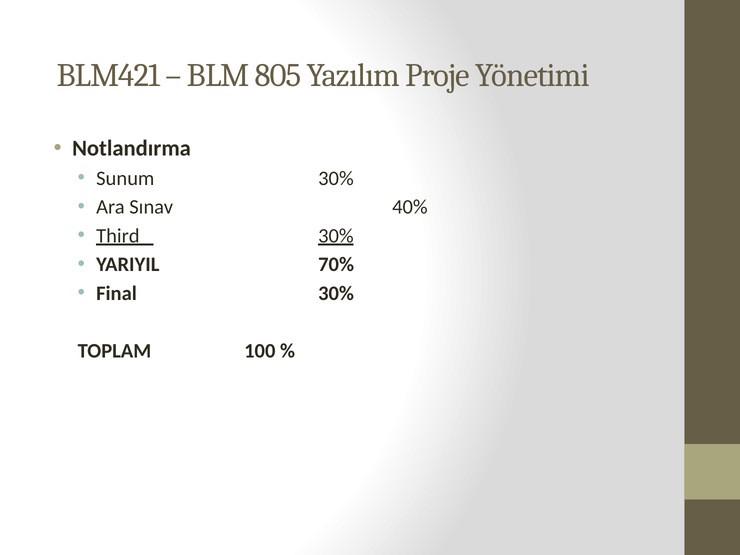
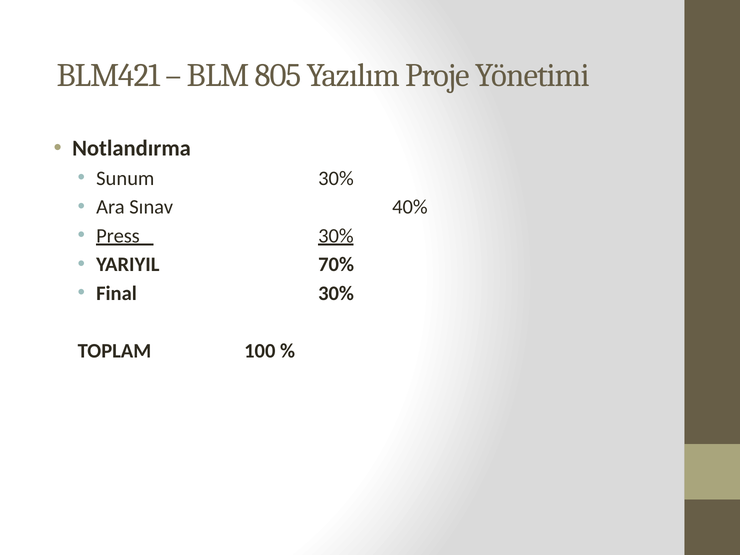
Third: Third -> Press (118, 236)
